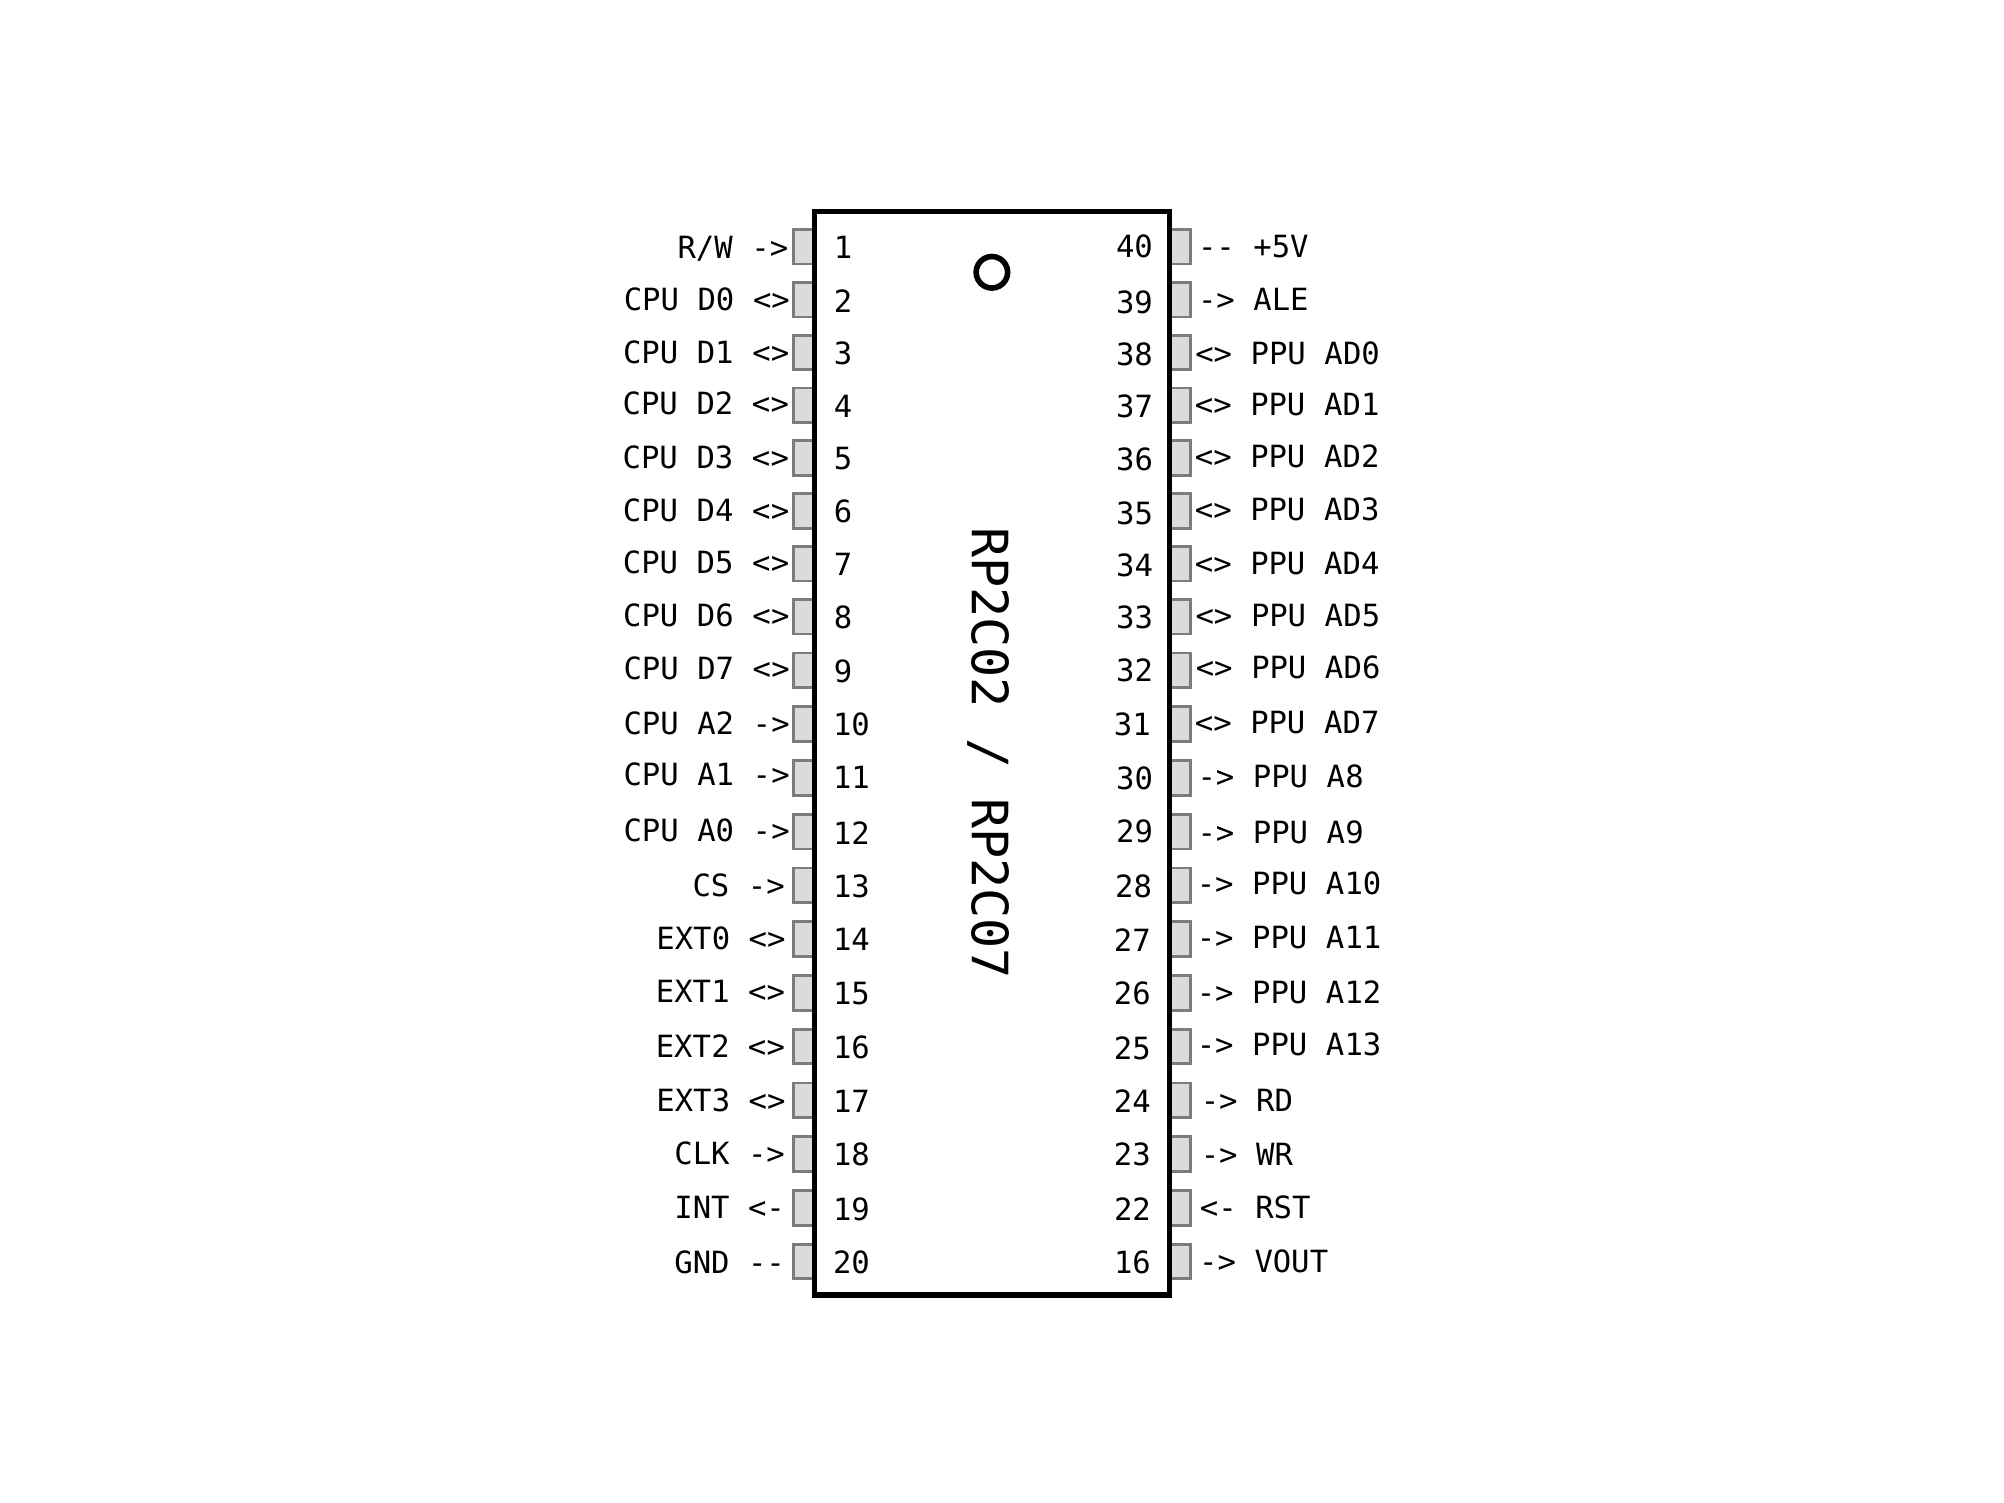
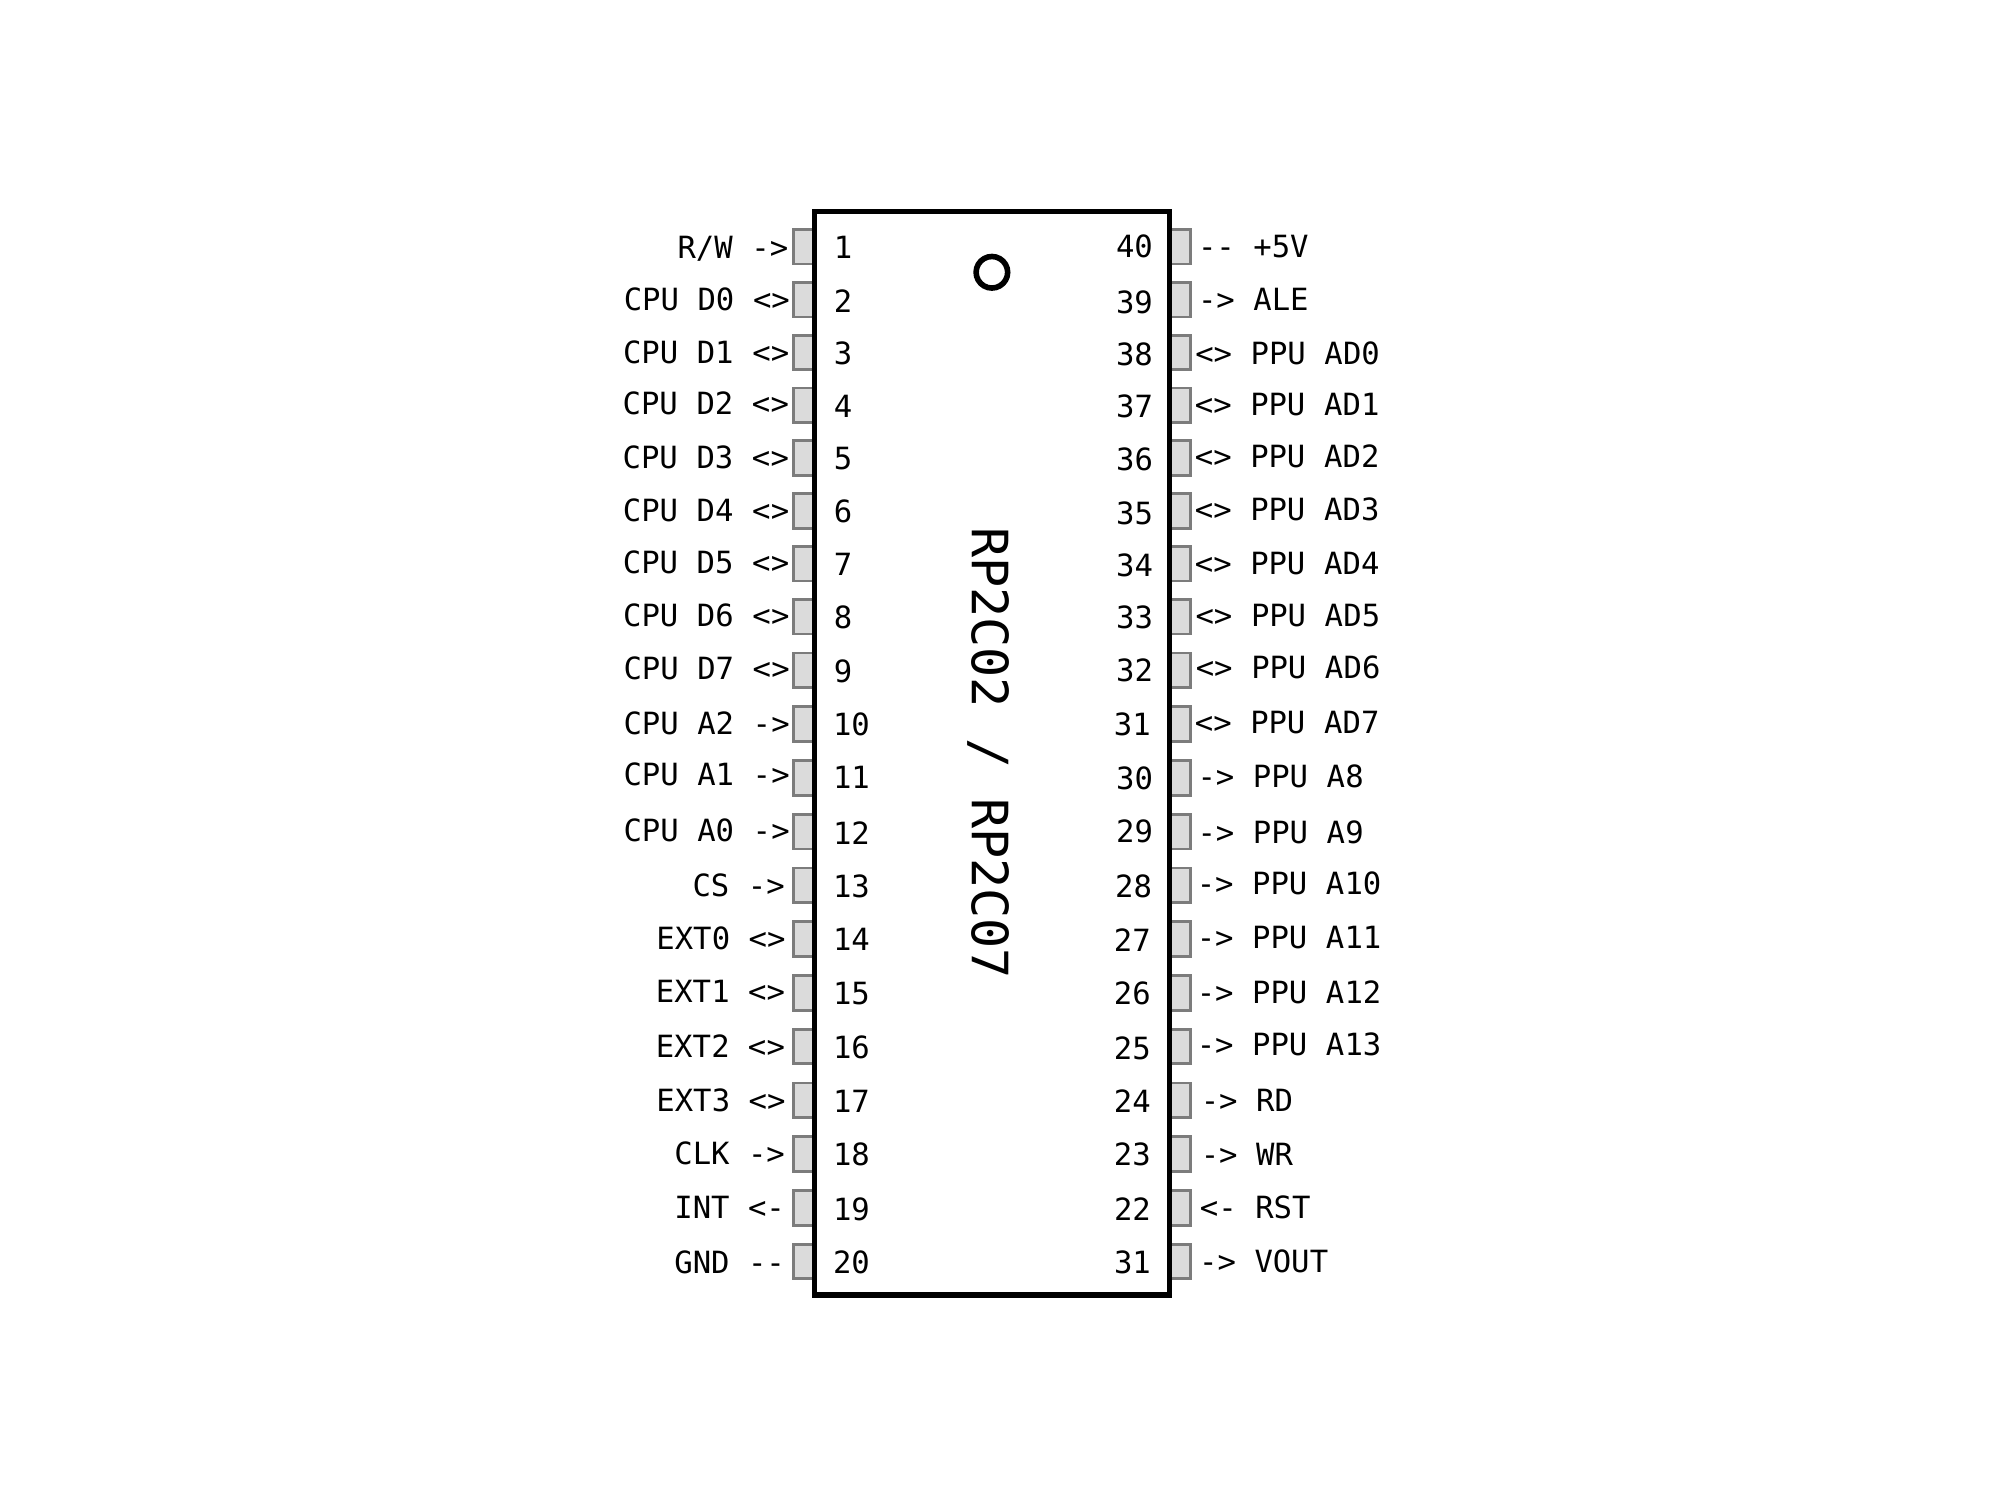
20 16: 16 -> 31 (1132, 1263)
